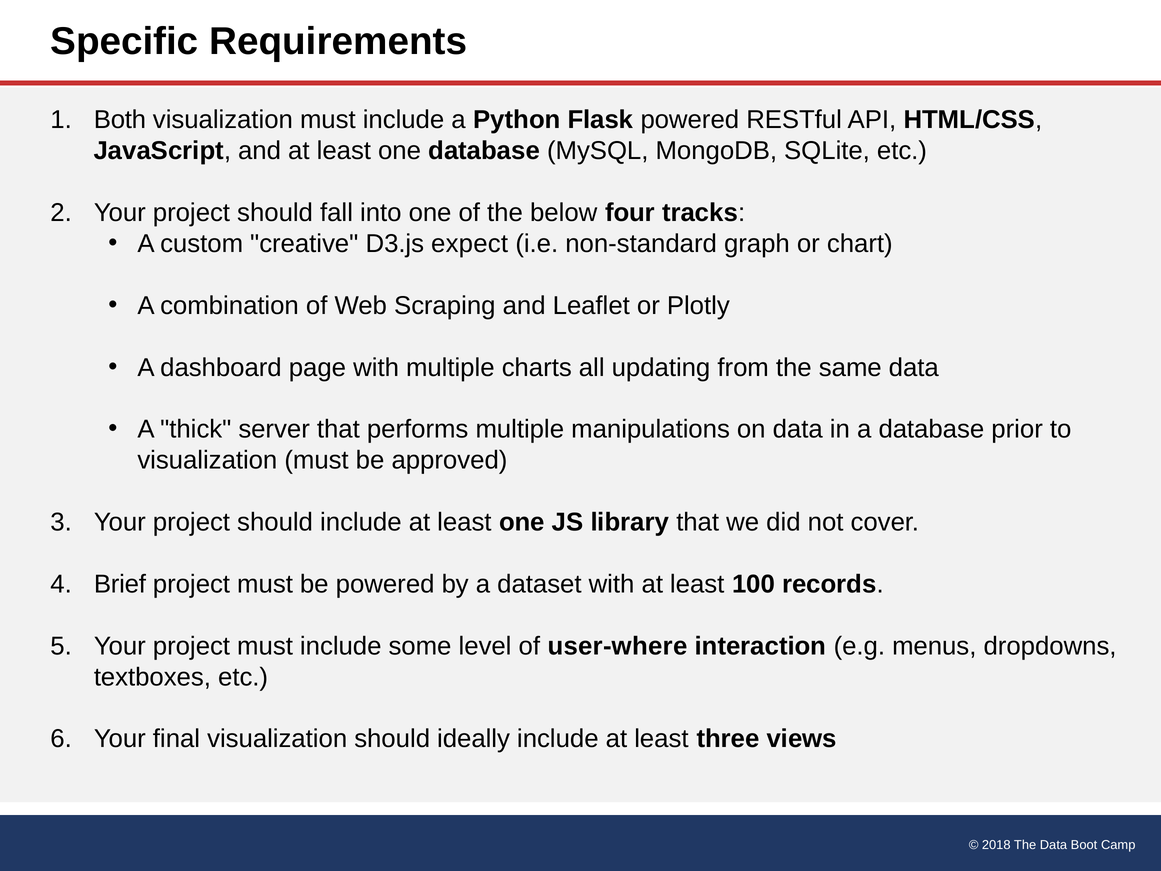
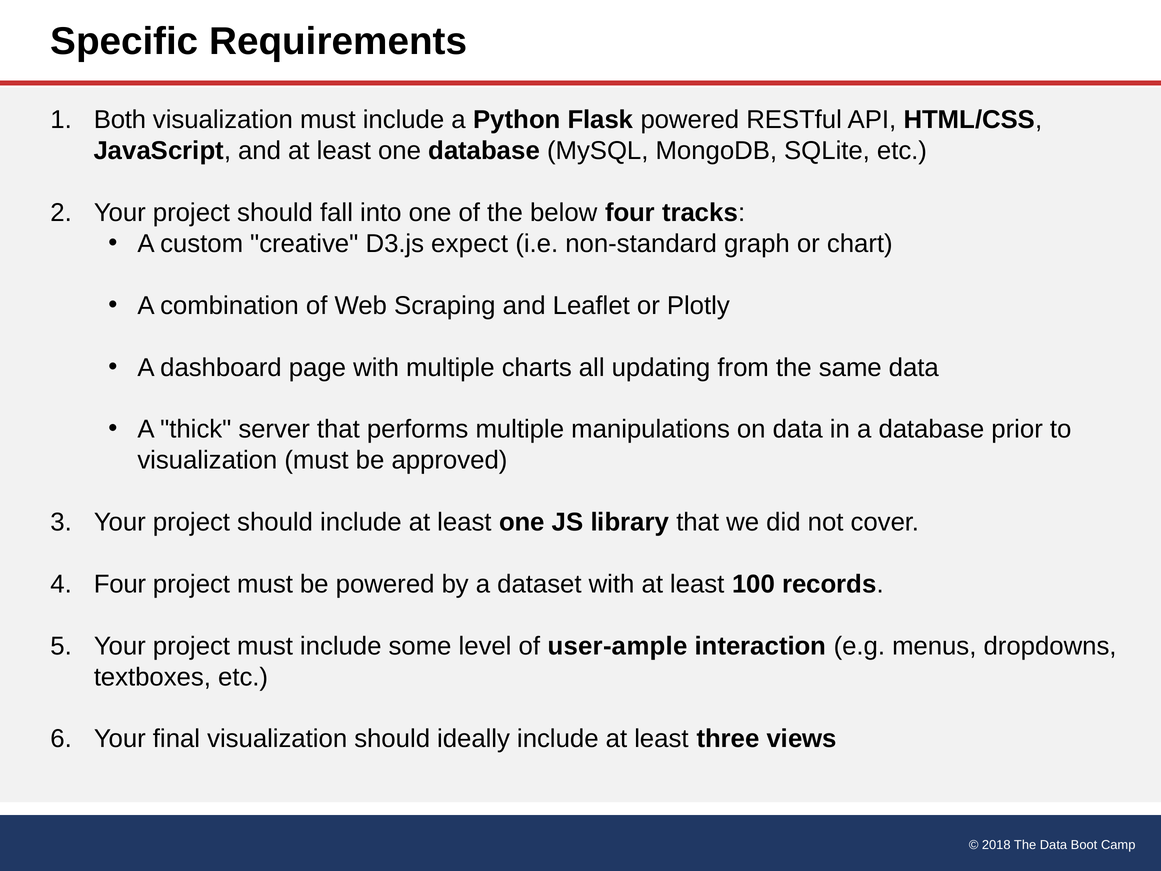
Brief: Brief -> Four (120, 584)
user-where: user-where -> user-ample (618, 646)
